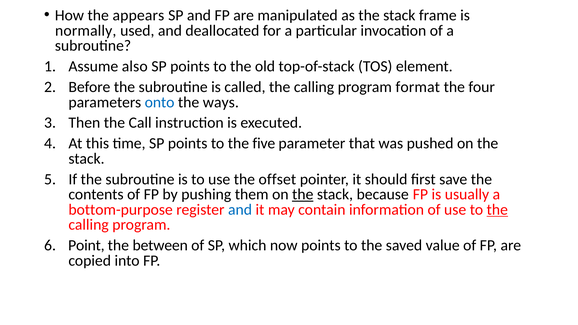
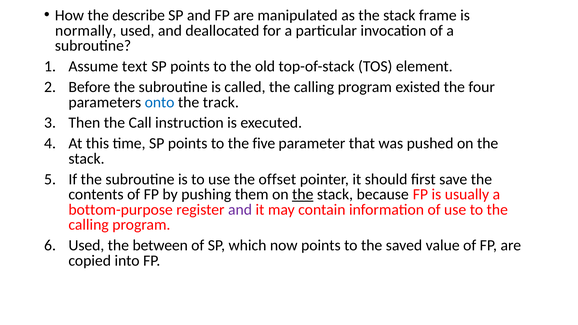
appears: appears -> describe (139, 15)
also: also -> text (135, 66)
format: format -> existed (418, 87)
ways: ways -> track (221, 102)
and colour: blue -> purple (240, 210)
the underline: present -> none (497, 210)
Point: Point -> Used (86, 246)
